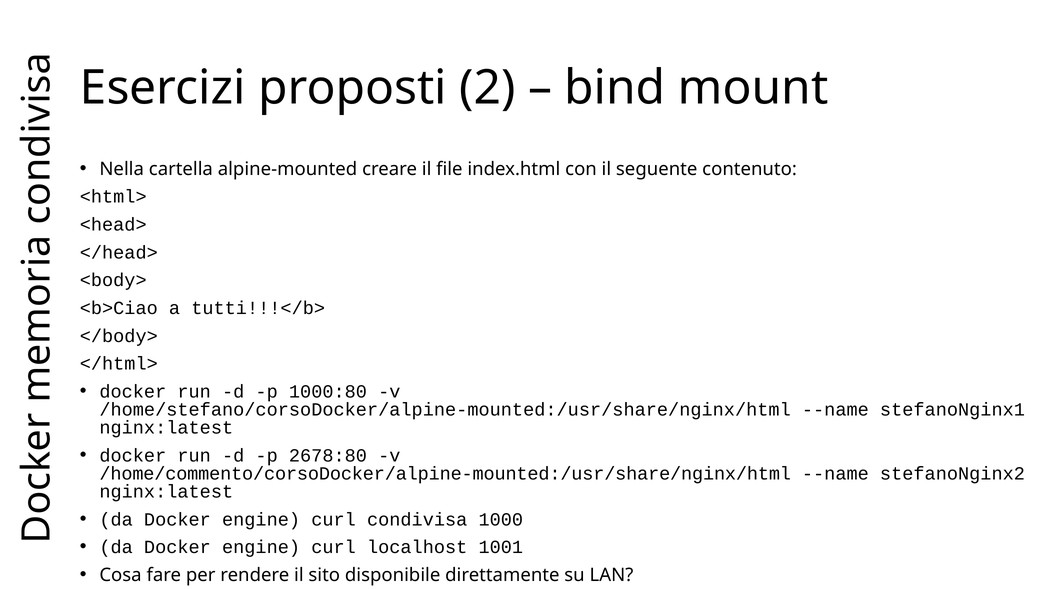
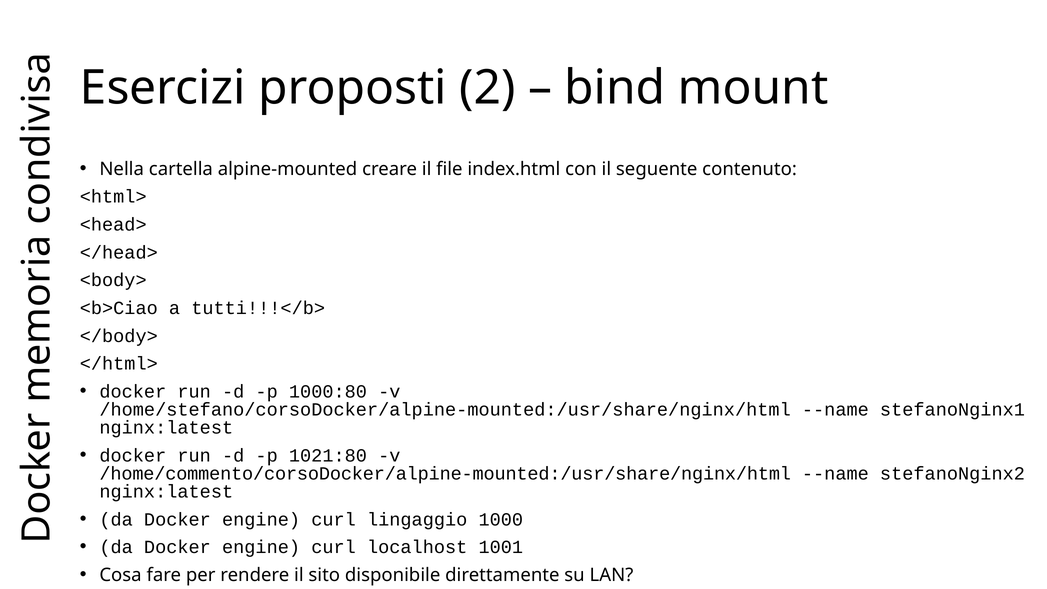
2678:80: 2678:80 -> 1021:80 (328, 455)
condivisa: condivisa -> lingaggio (417, 519)
